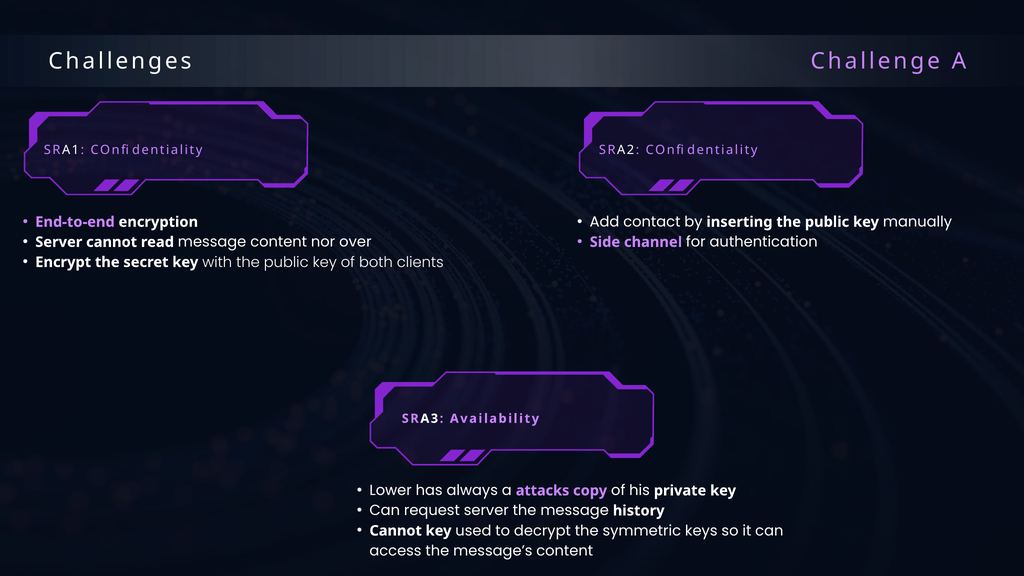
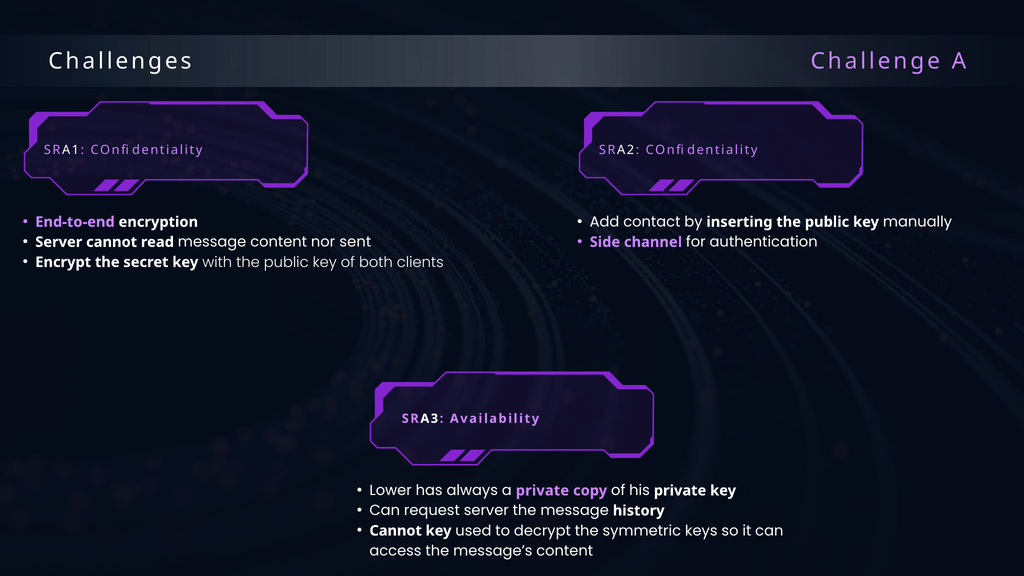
over: over -> sent (355, 242)
a attacks: attacks -> private (542, 491)
